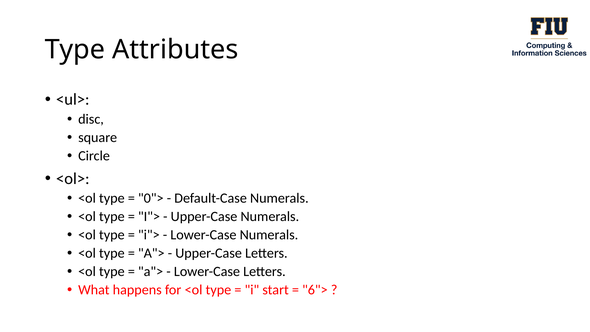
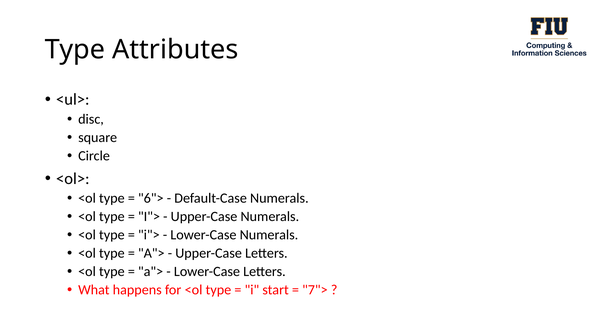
0">: 0"> -> 6"> (151, 198)
6">: 6"> -> 7"> (315, 290)
